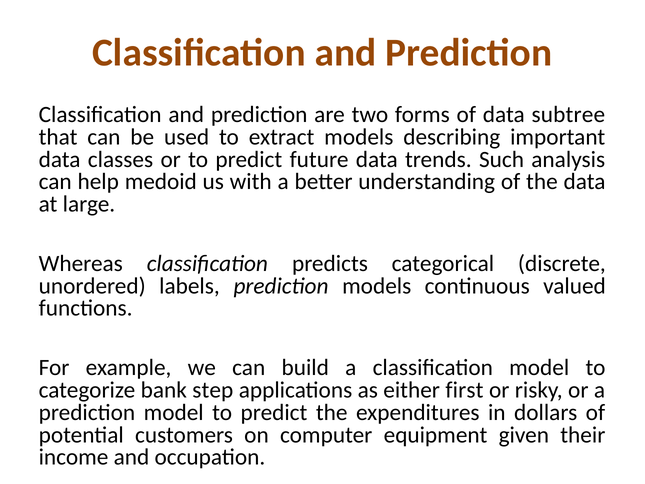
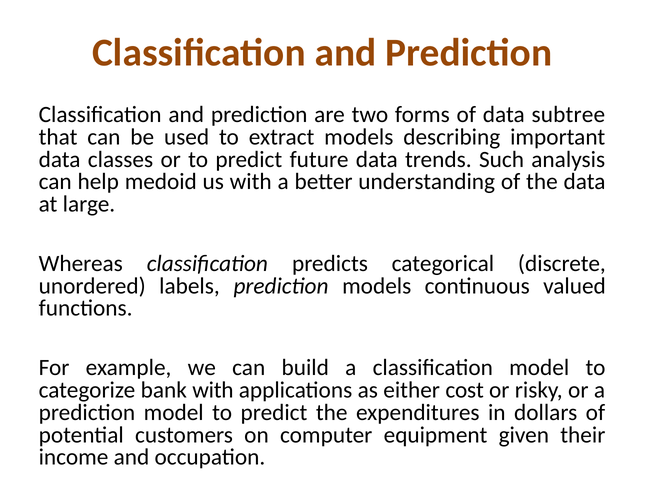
bank step: step -> with (213, 390)
first: first -> cost (465, 390)
